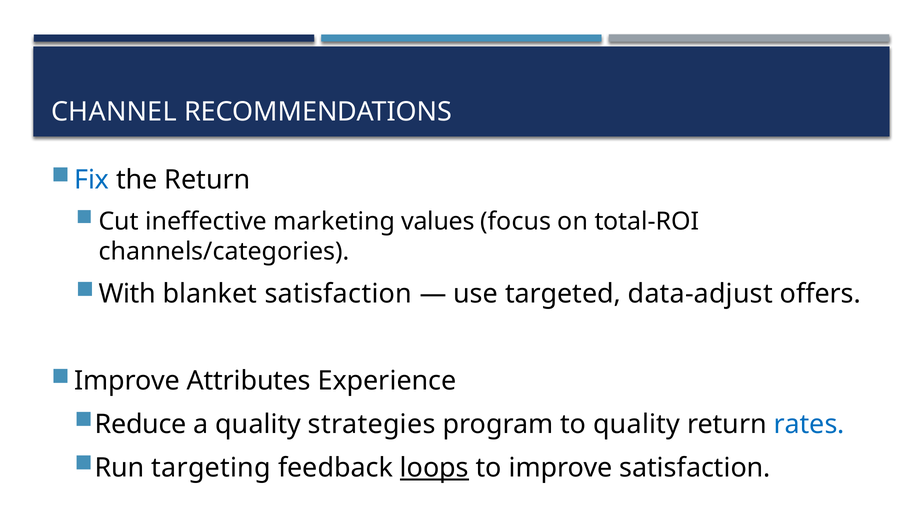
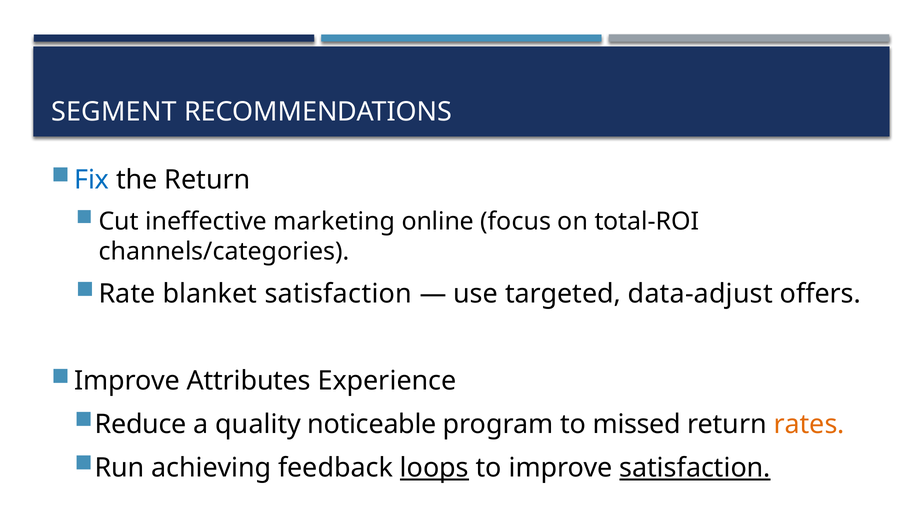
CHANNEL: CHANNEL -> SEGMENT (114, 112)
values: values -> online (438, 222)
With: With -> Rate (127, 294)
strategies: strategies -> noticeable (372, 425)
to quality: quality -> missed (637, 425)
rates colour: blue -> orange (809, 425)
targeting: targeting -> achieving (211, 468)
satisfaction underline: none -> present (695, 468)
